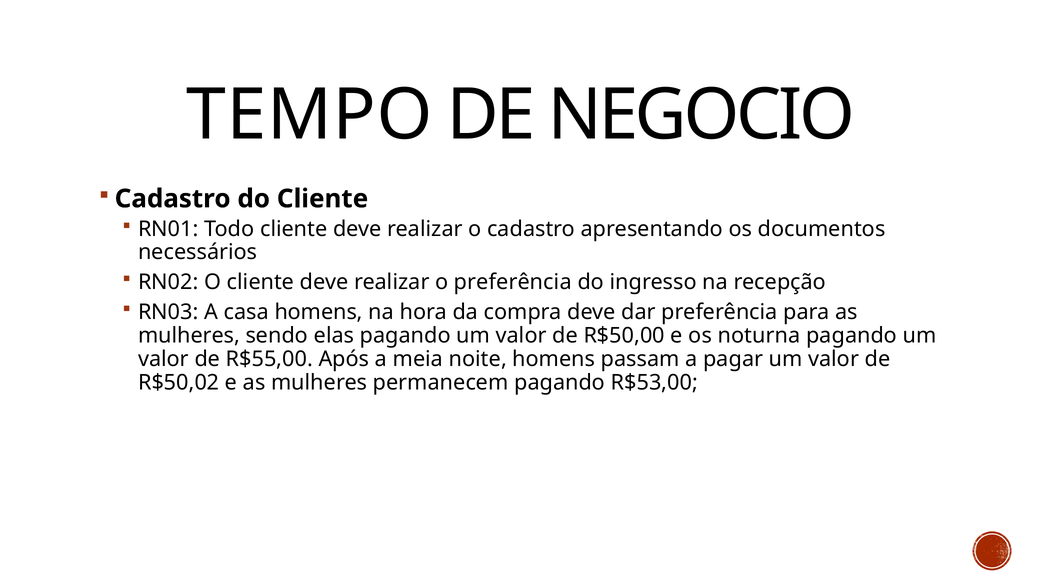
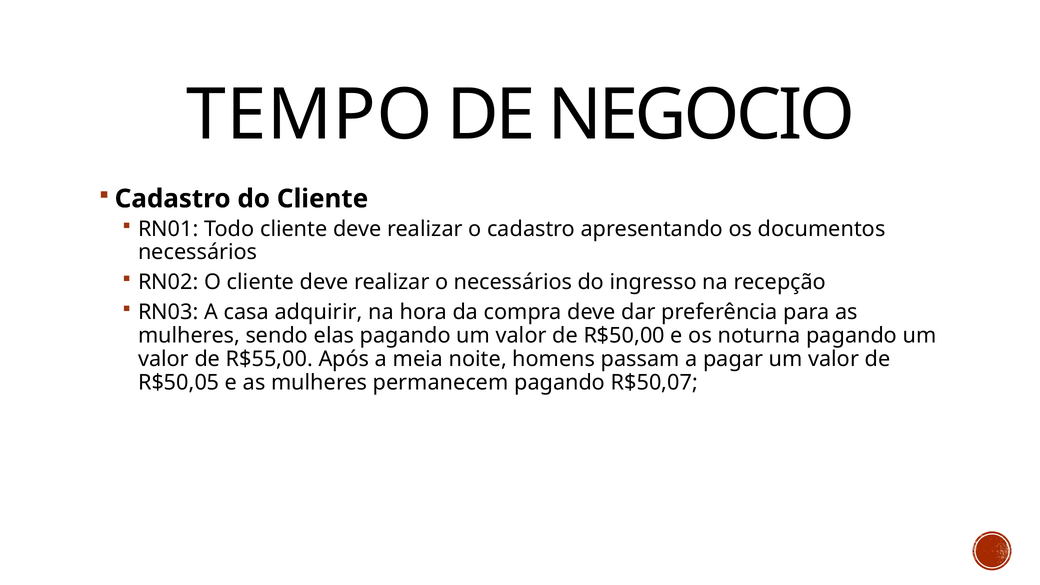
o preferência: preferência -> necessários (513, 282)
casa homens: homens -> adquirir (319, 312)
R$50,02: R$50,02 -> R$50,05 (179, 382)
R$53,00: R$53,00 -> R$50,07 (654, 382)
